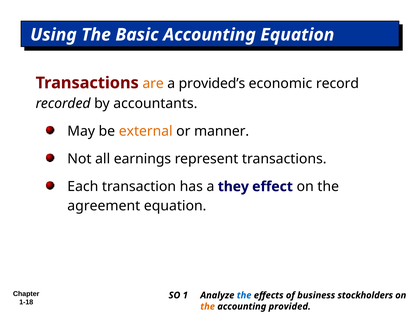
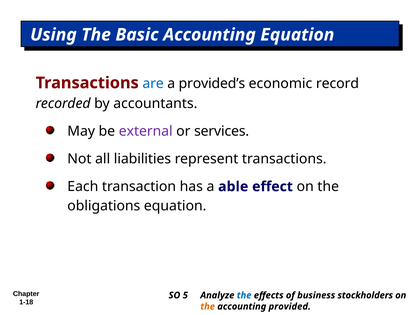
are colour: orange -> blue (153, 84)
external colour: orange -> purple (146, 131)
manner: manner -> services (222, 131)
earnings: earnings -> liabilities (142, 159)
they: they -> able (233, 187)
agreement: agreement -> obligations (104, 206)
1: 1 -> 5 (185, 295)
